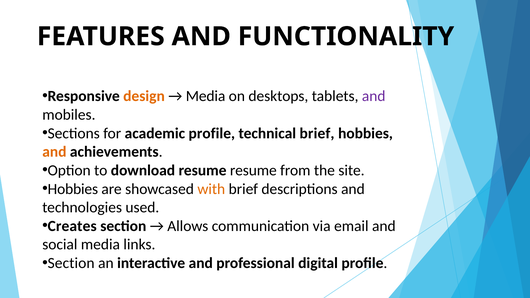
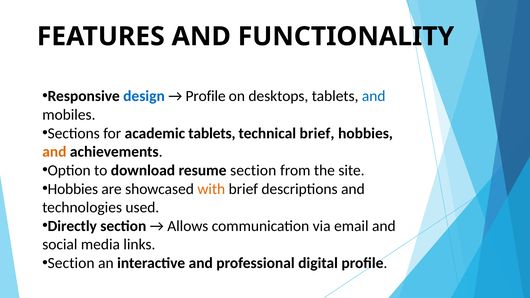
design colour: orange -> blue (144, 96)
Media: Media -> Profile (206, 96)
and colour: purple -> blue (374, 96)
academic profile: profile -> tablets (212, 133)
resume resume: resume -> section (253, 170)
Creates: Creates -> Directly (72, 226)
